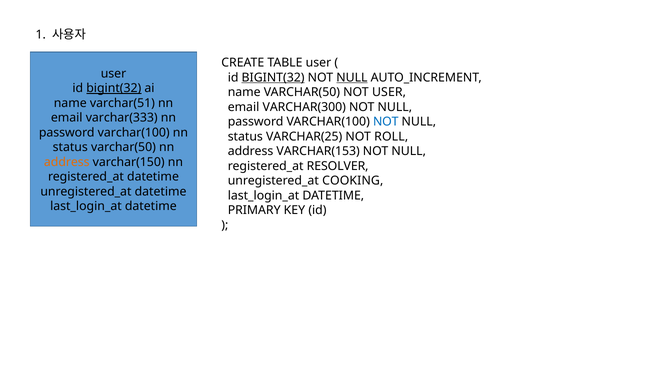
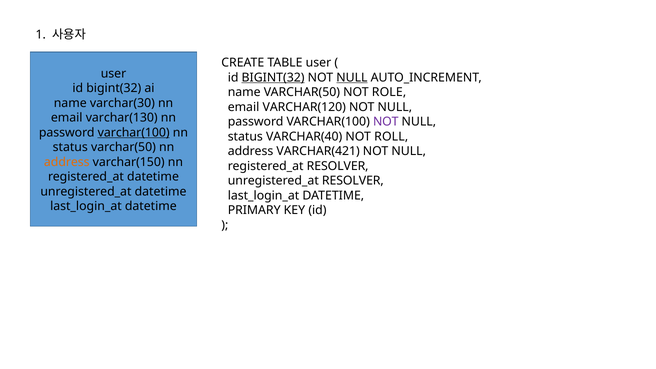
bigint(32 underline: present -> none (114, 88)
NOT USER: USER -> ROLE (389, 92)
varchar(51: varchar(51 -> varchar(30 (122, 103)
VARCHAR(300: VARCHAR(300 -> VARCHAR(120 (304, 107)
varchar(333: varchar(333 -> varchar(130 (122, 118)
NOT colour: blue -> purple (386, 122)
varchar(100 underline: none -> present (134, 133)
VARCHAR(25: VARCHAR(25 -> VARCHAR(40 (304, 136)
VARCHAR(153: VARCHAR(153 -> VARCHAR(421 (318, 151)
unregistered_at COOKING: COOKING -> RESOLVER (353, 181)
